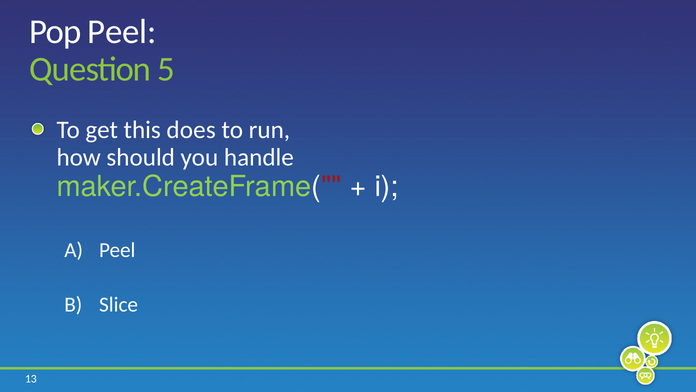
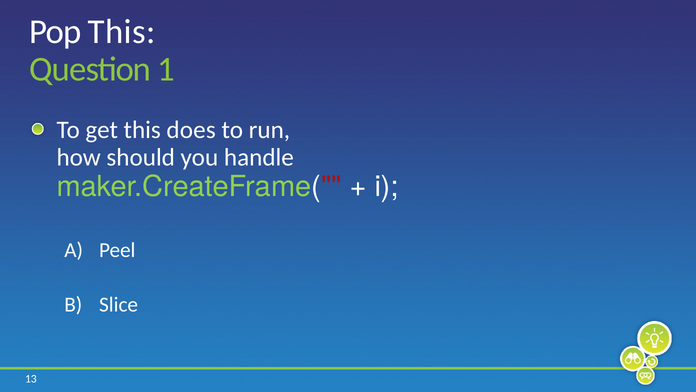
Pop Peel: Peel -> This (122, 32)
5: 5 -> 1 (166, 69)
